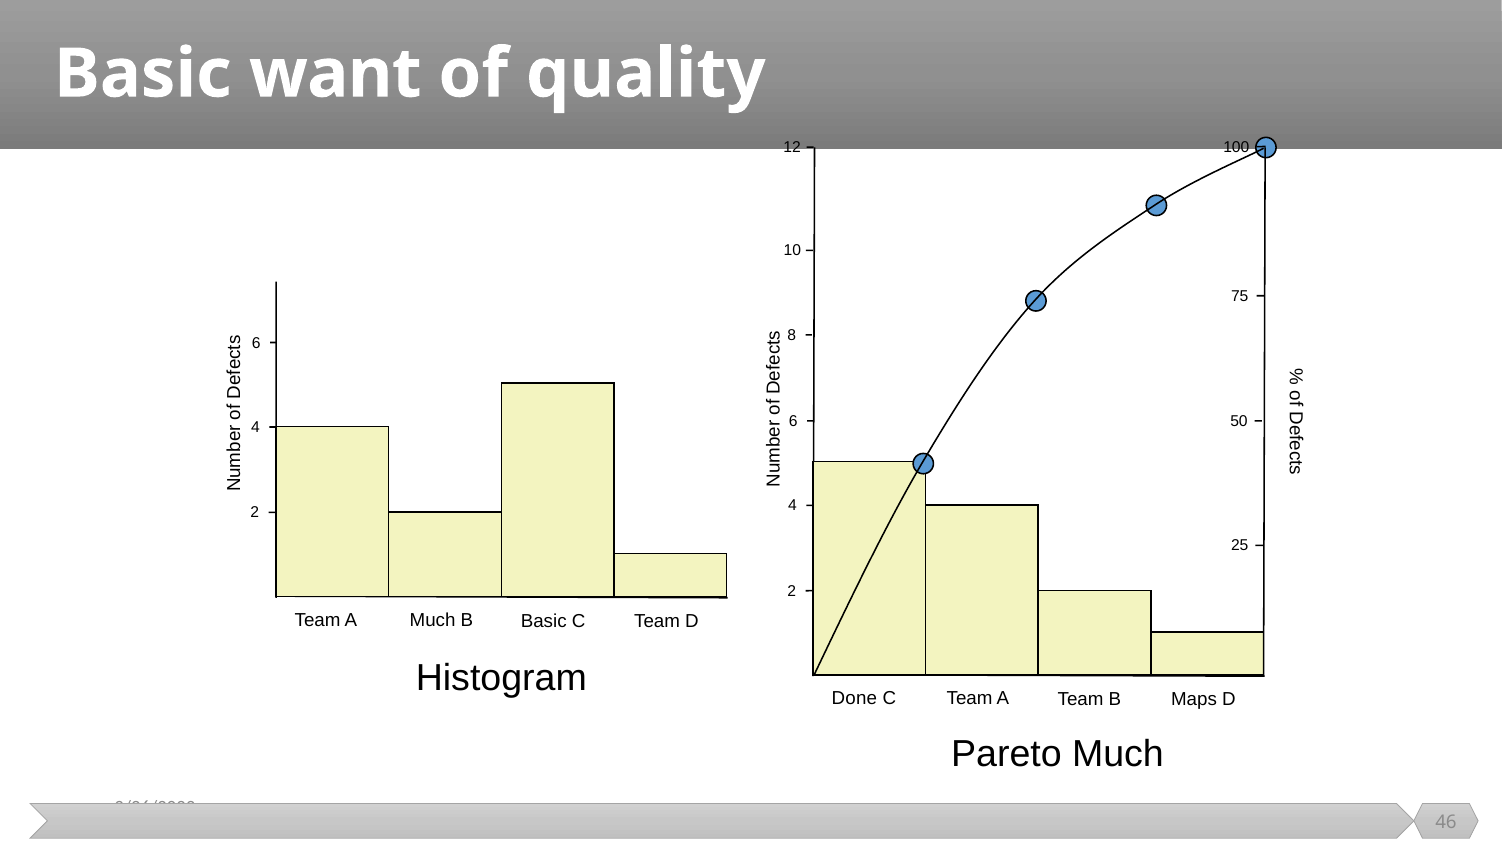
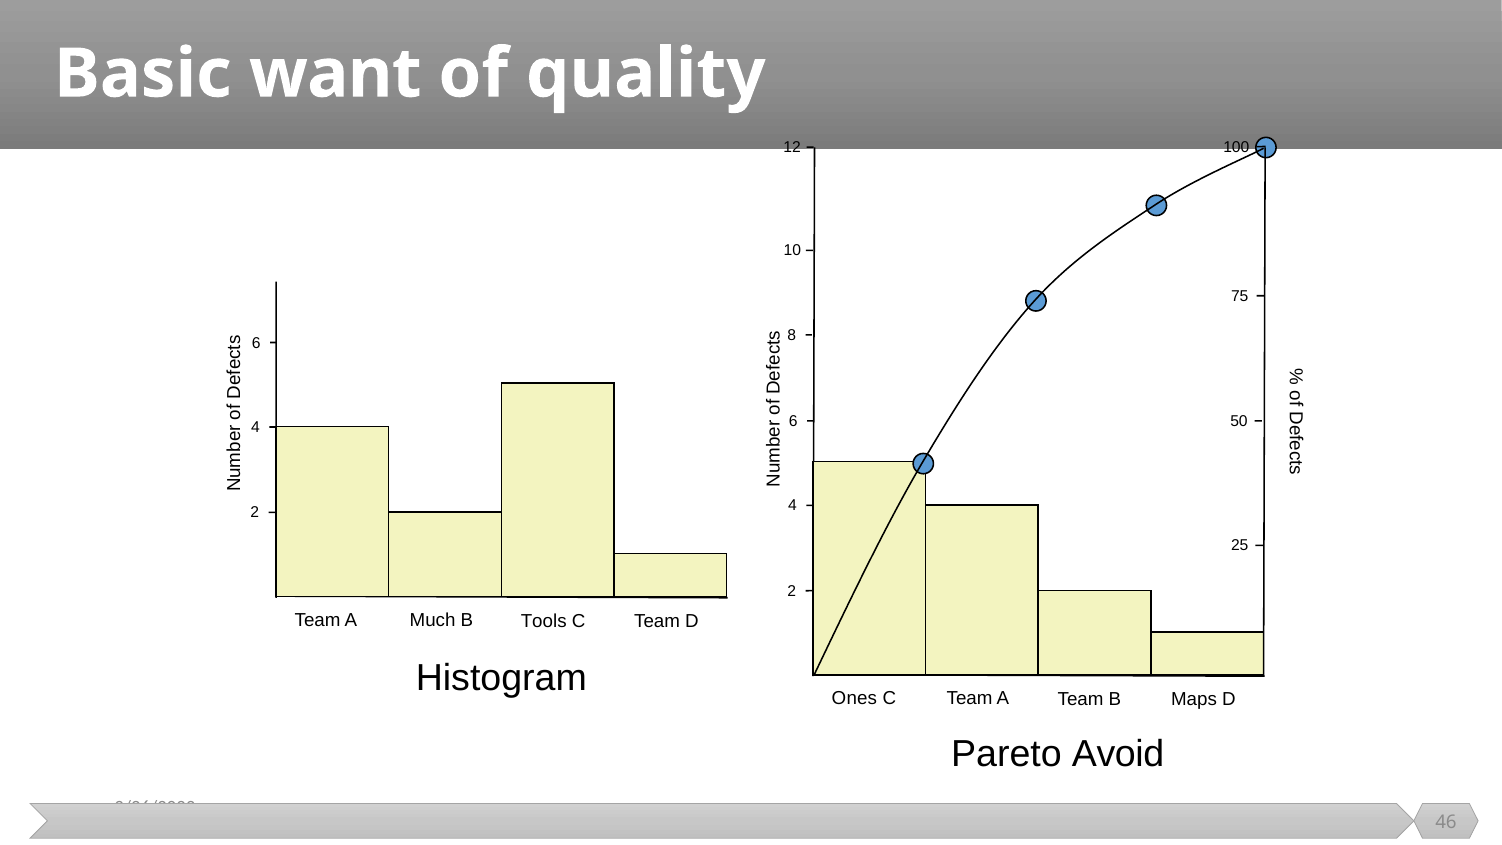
B Basic: Basic -> Tools (544, 621)
Done: Done -> Ones (854, 699)
Pareto Much: Much -> Avoid (1118, 753)
